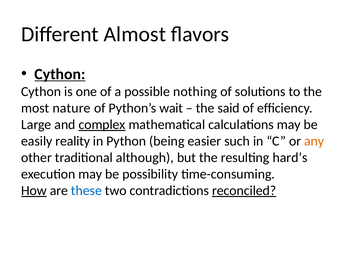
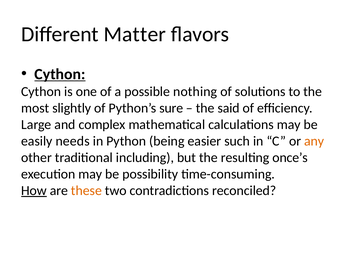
Almost: Almost -> Matter (135, 34)
nature: nature -> slightly (72, 108)
wait: wait -> sure (171, 108)
complex underline: present -> none (102, 125)
reality: reality -> needs (73, 141)
although: although -> including (145, 158)
hard’s: hard’s -> once’s (290, 158)
these colour: blue -> orange (86, 191)
reconciled underline: present -> none (244, 191)
